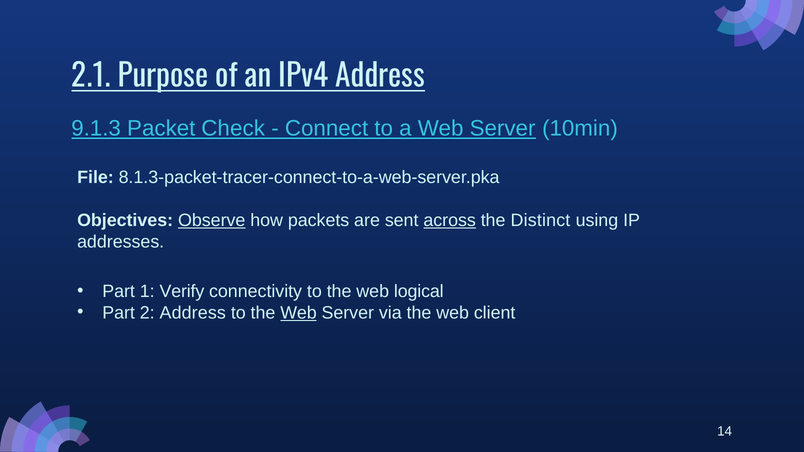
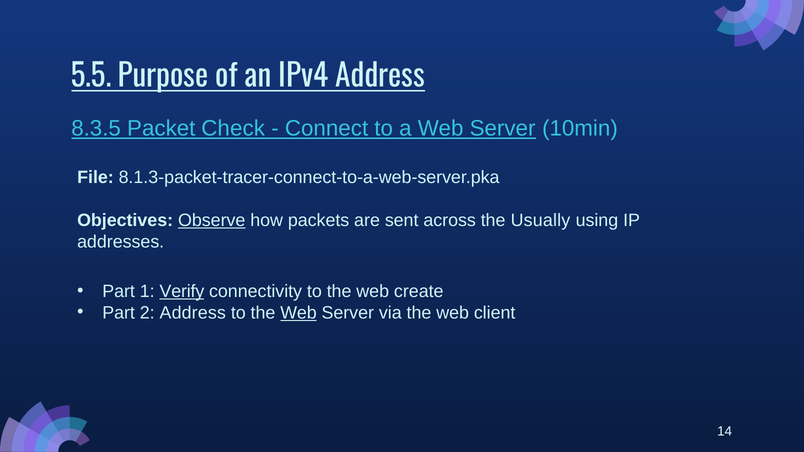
2.1: 2.1 -> 5.5 (91, 76)
9.1.3: 9.1.3 -> 8.3.5 (96, 129)
across underline: present -> none (450, 220)
Distinct: Distinct -> Usually (540, 220)
Verify underline: none -> present (182, 291)
logical: logical -> create (419, 291)
